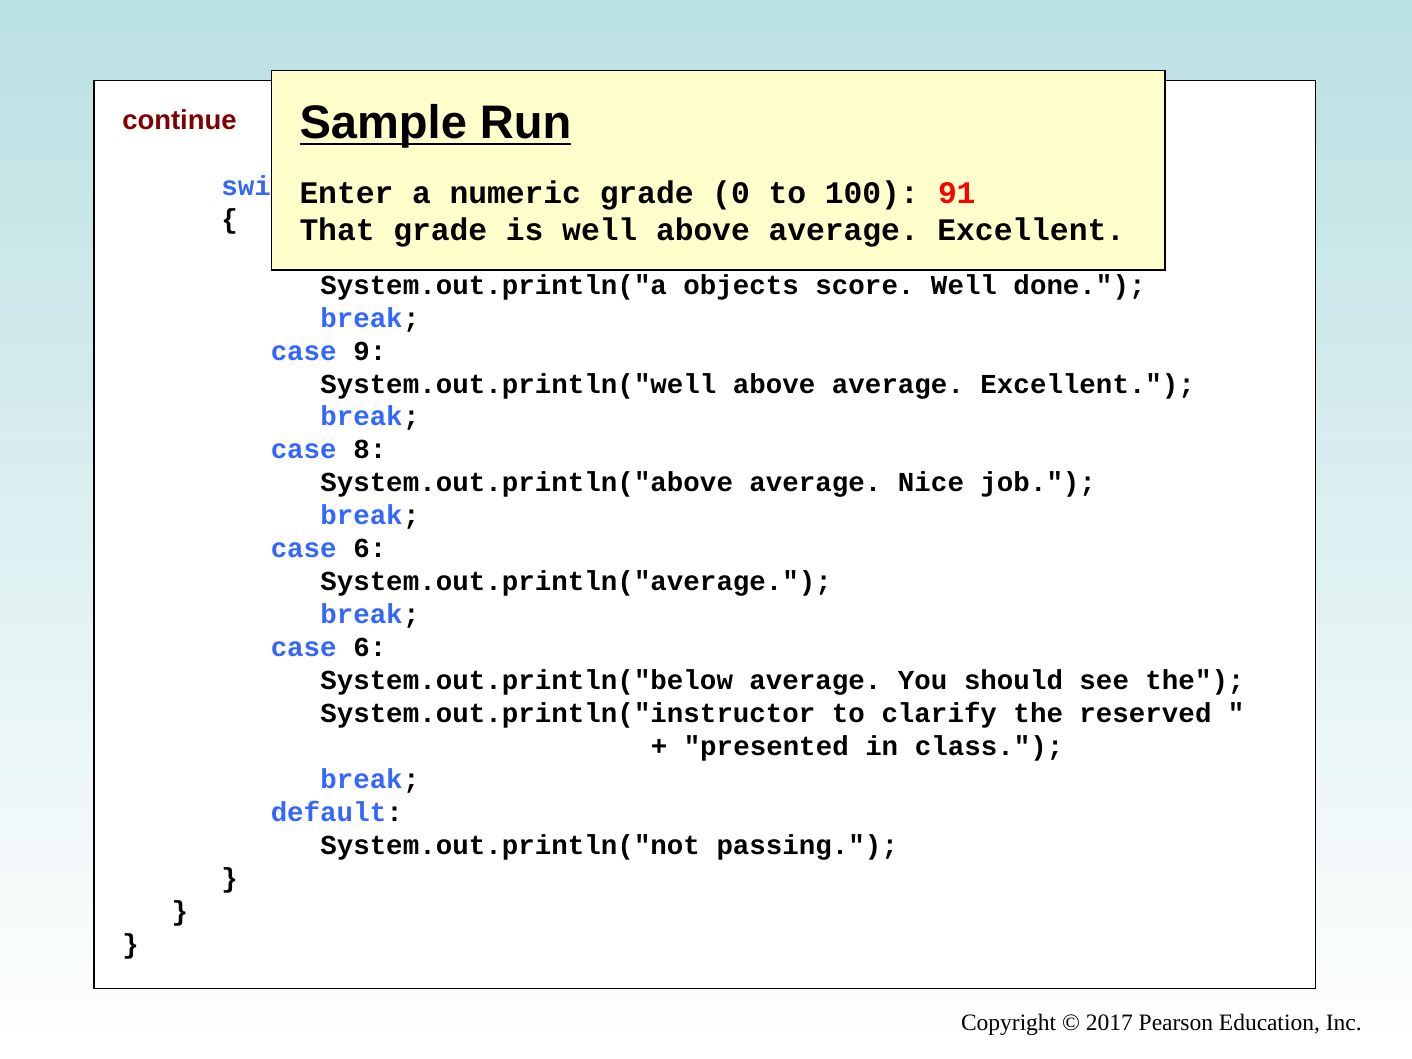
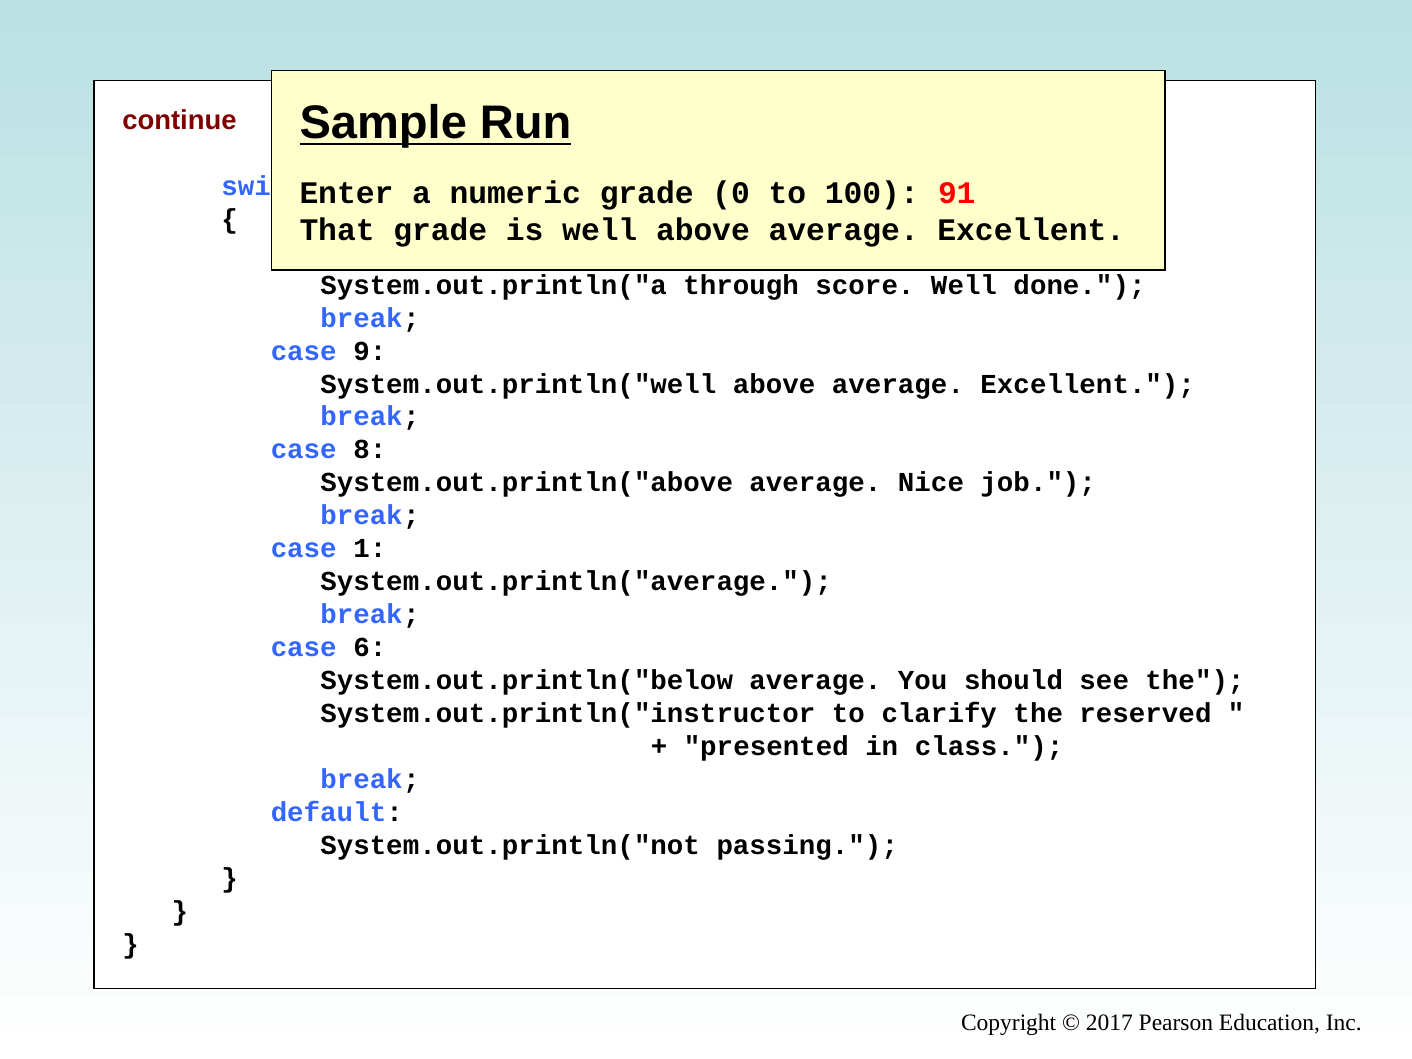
objects: objects -> through (741, 285)
6: 6 -> 1 (370, 549)
